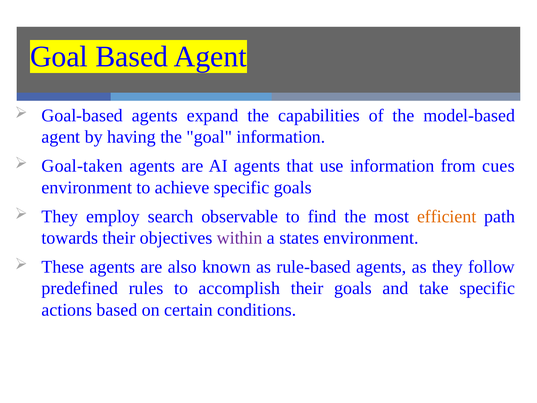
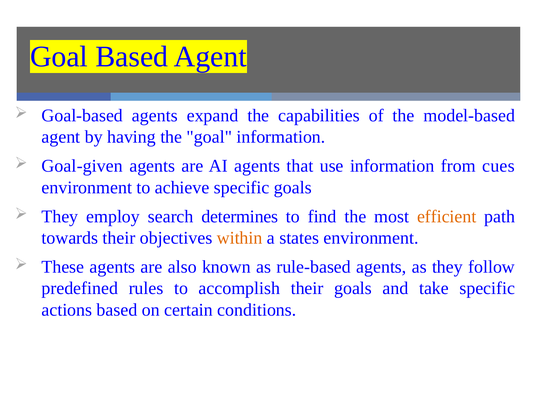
Goal-taken: Goal-taken -> Goal-given (82, 166)
observable: observable -> determines (240, 216)
within colour: purple -> orange (240, 238)
